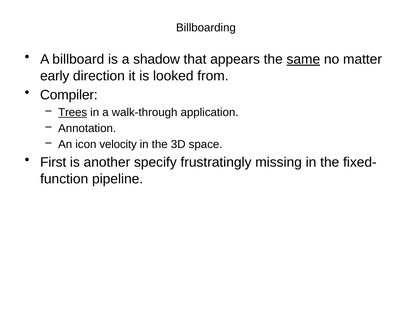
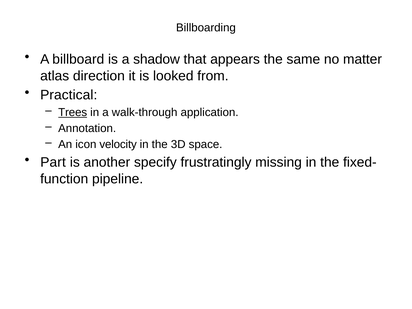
same underline: present -> none (303, 59)
early: early -> atlas (55, 76)
Compiler: Compiler -> Practical (69, 95)
First: First -> Part (53, 162)
